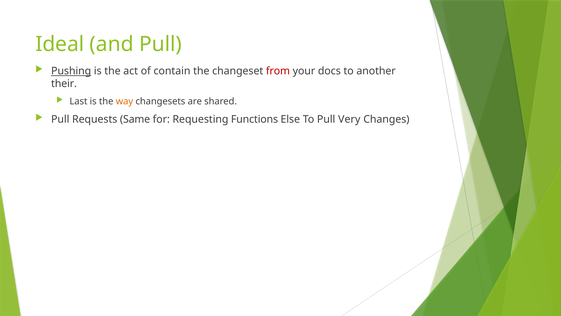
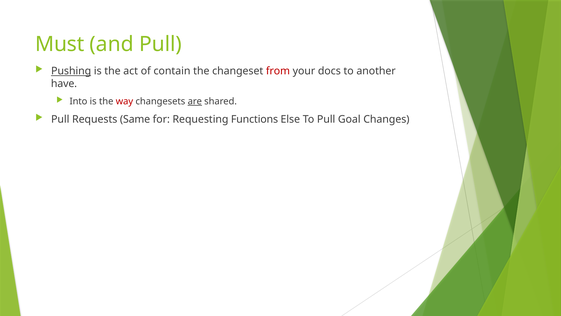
Ideal: Ideal -> Must (60, 44)
their: their -> have (64, 84)
Last: Last -> Into (78, 101)
way colour: orange -> red (124, 101)
are underline: none -> present (195, 101)
Very: Very -> Goal (349, 119)
